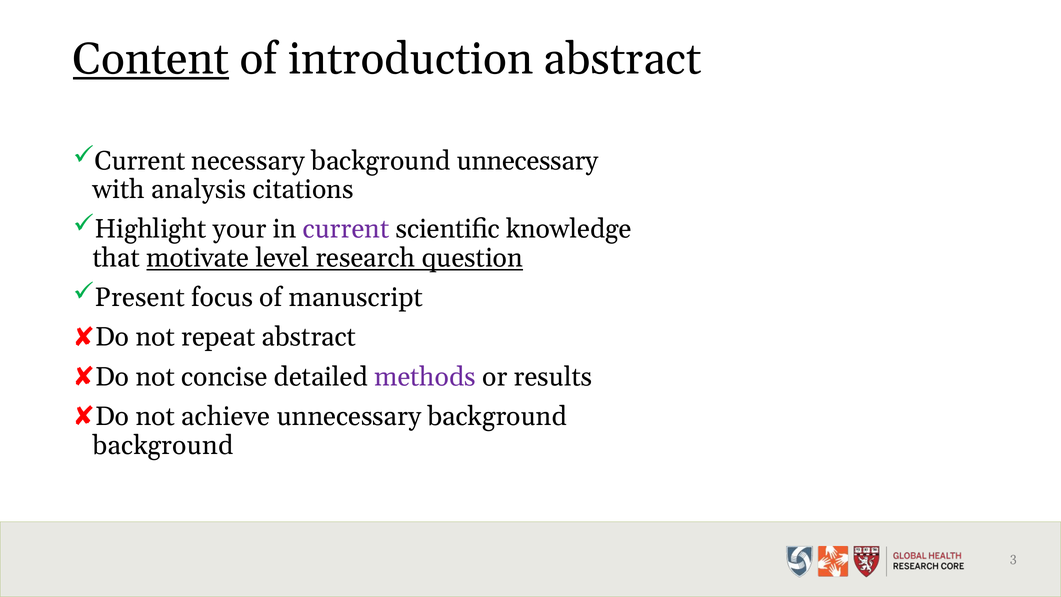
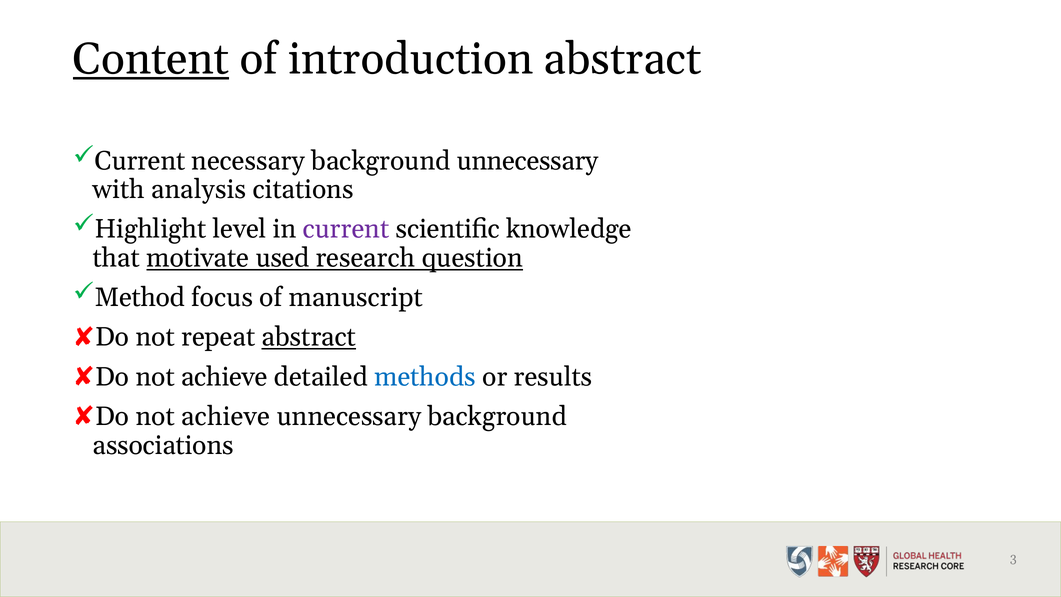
your: your -> level (240, 229)
level: level -> used (283, 258)
Present: Present -> Method (140, 297)
abstract underline: none -> present (309, 337)
concise: concise -> achieve (224, 377)
methods colour: purple -> blue (425, 377)
background: background -> associations (163, 445)
